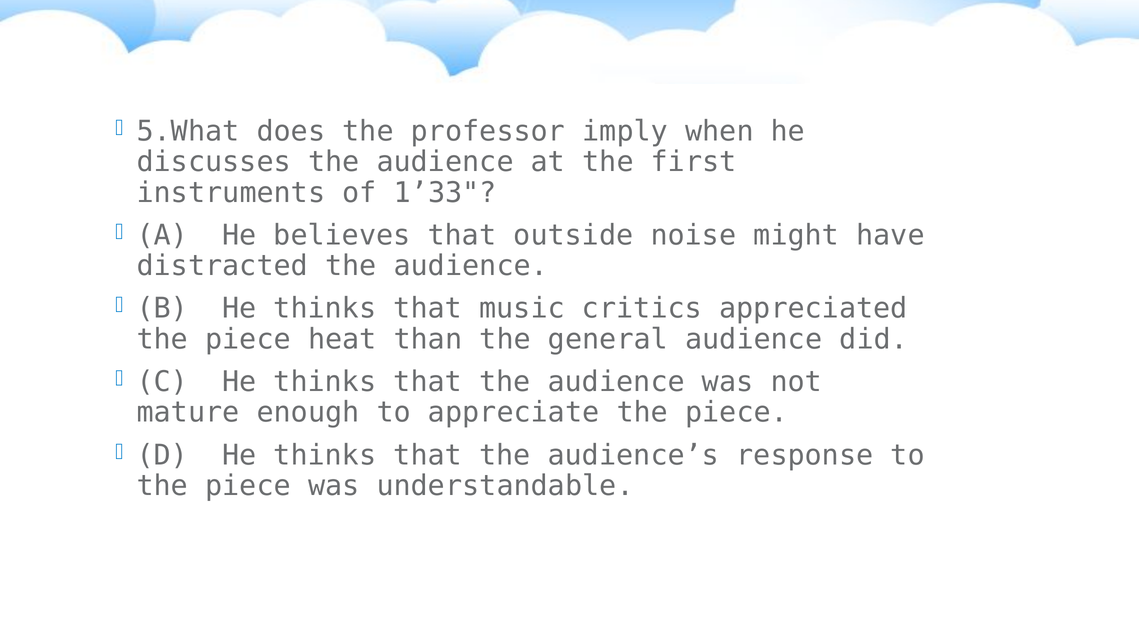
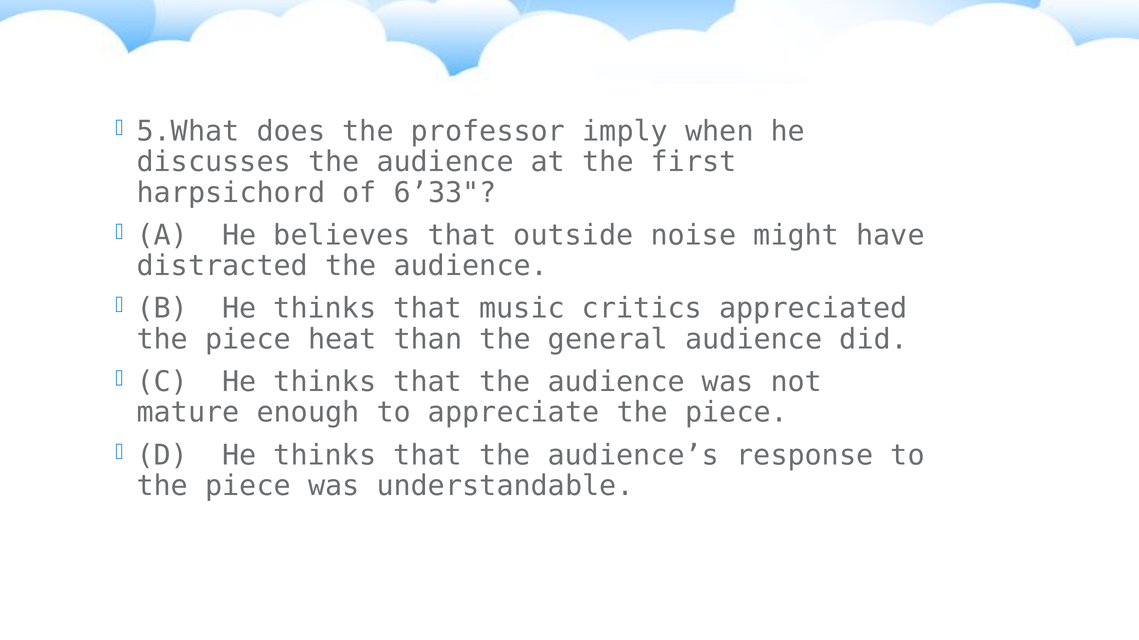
instruments: instruments -> harpsichord (231, 193)
1’33: 1’33 -> 6’33 (445, 193)
